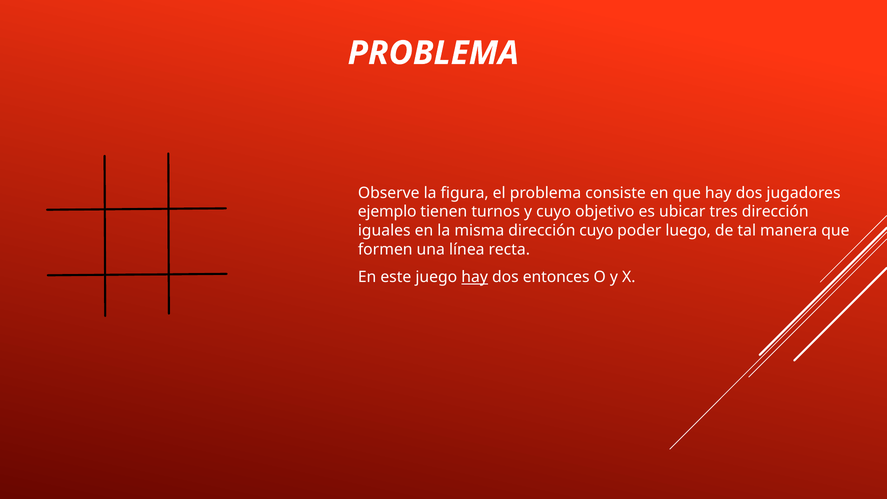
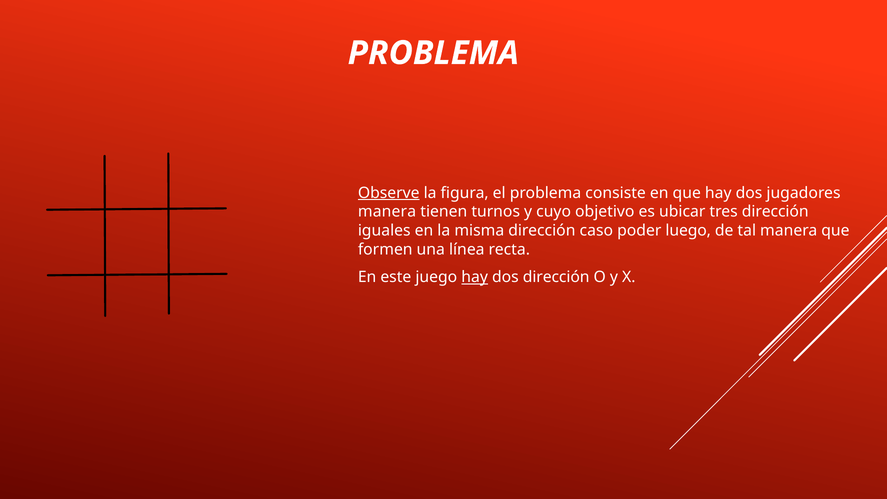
Observe underline: none -> present (389, 193)
ejemplo: ejemplo -> manera (387, 212)
dirección cuyo: cuyo -> caso (596, 231)
dos entonces: entonces -> dirección (556, 277)
